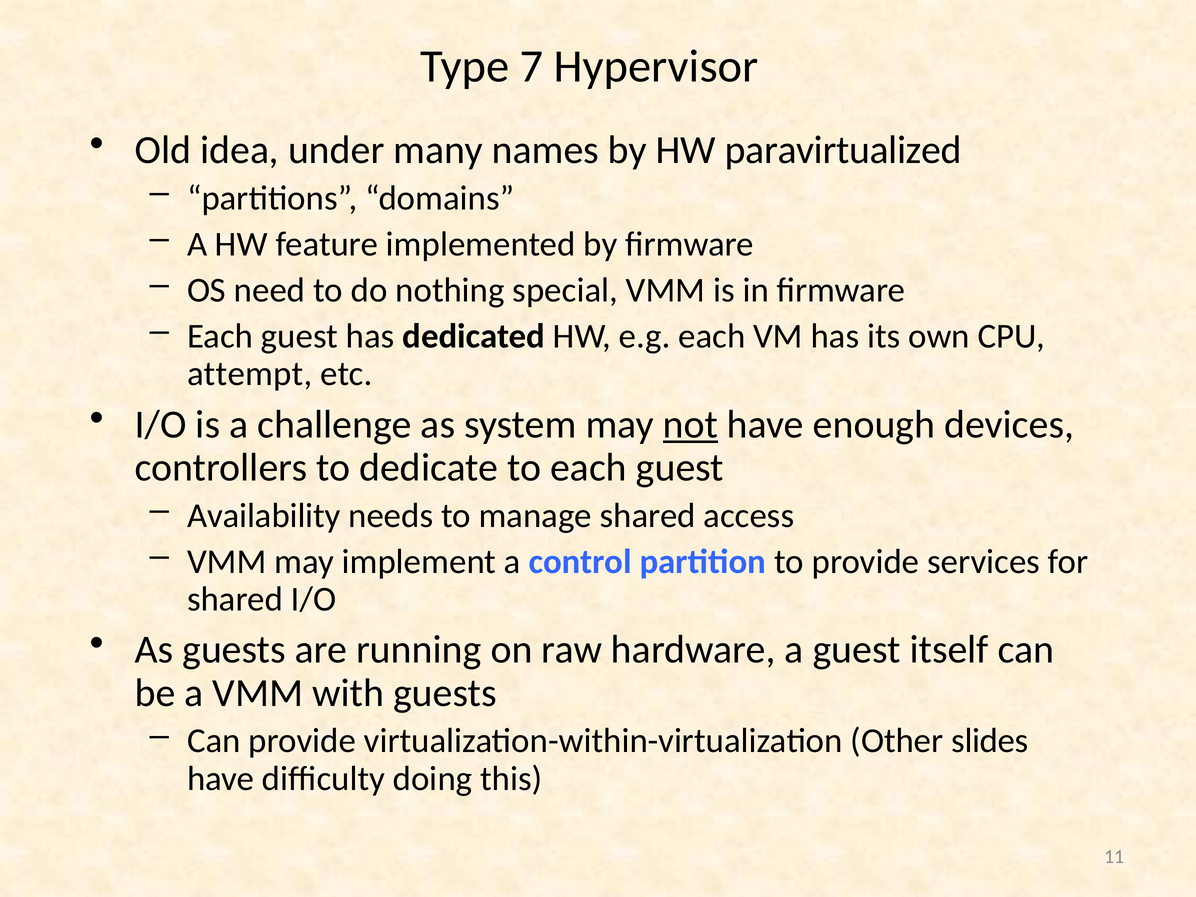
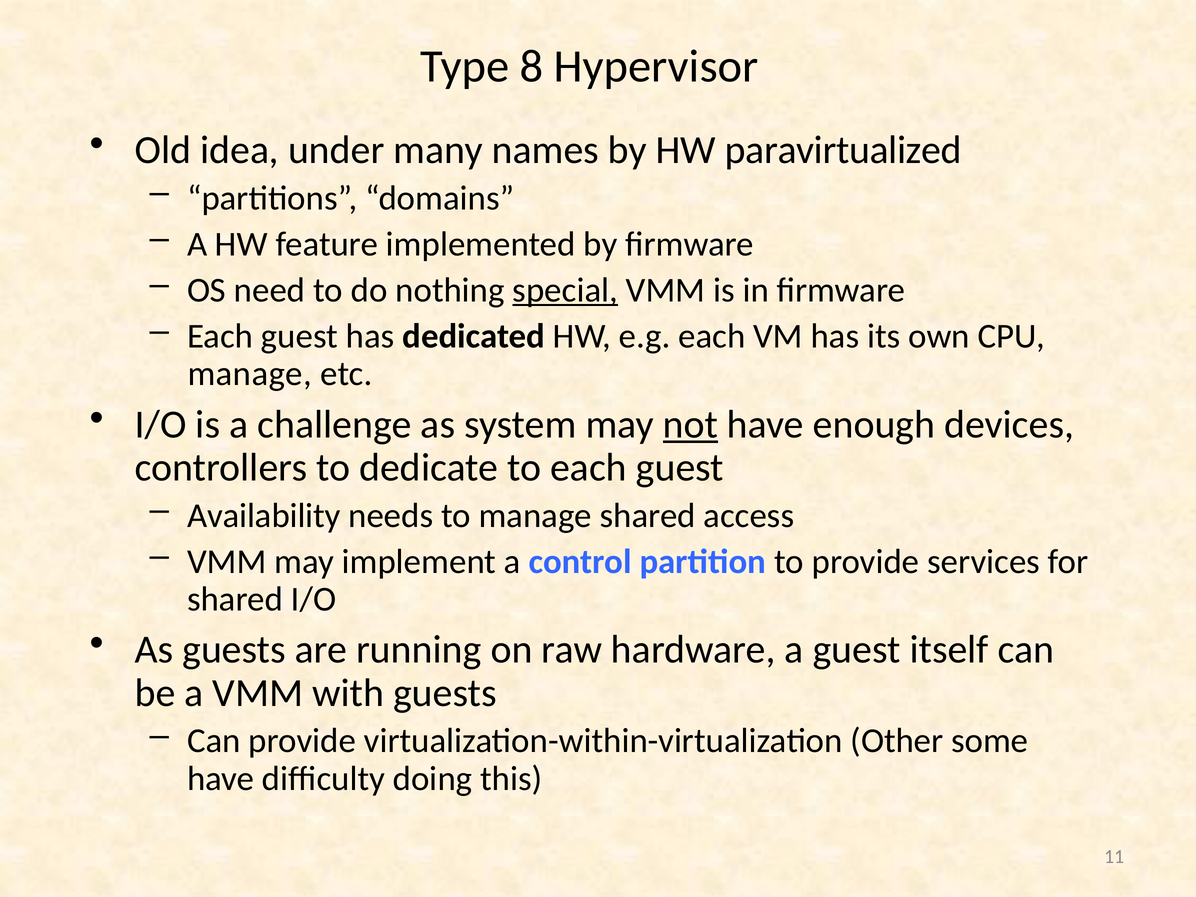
7: 7 -> 8 (532, 66)
special underline: none -> present (565, 290)
attempt: attempt -> manage (250, 374)
slides: slides -> some (990, 741)
